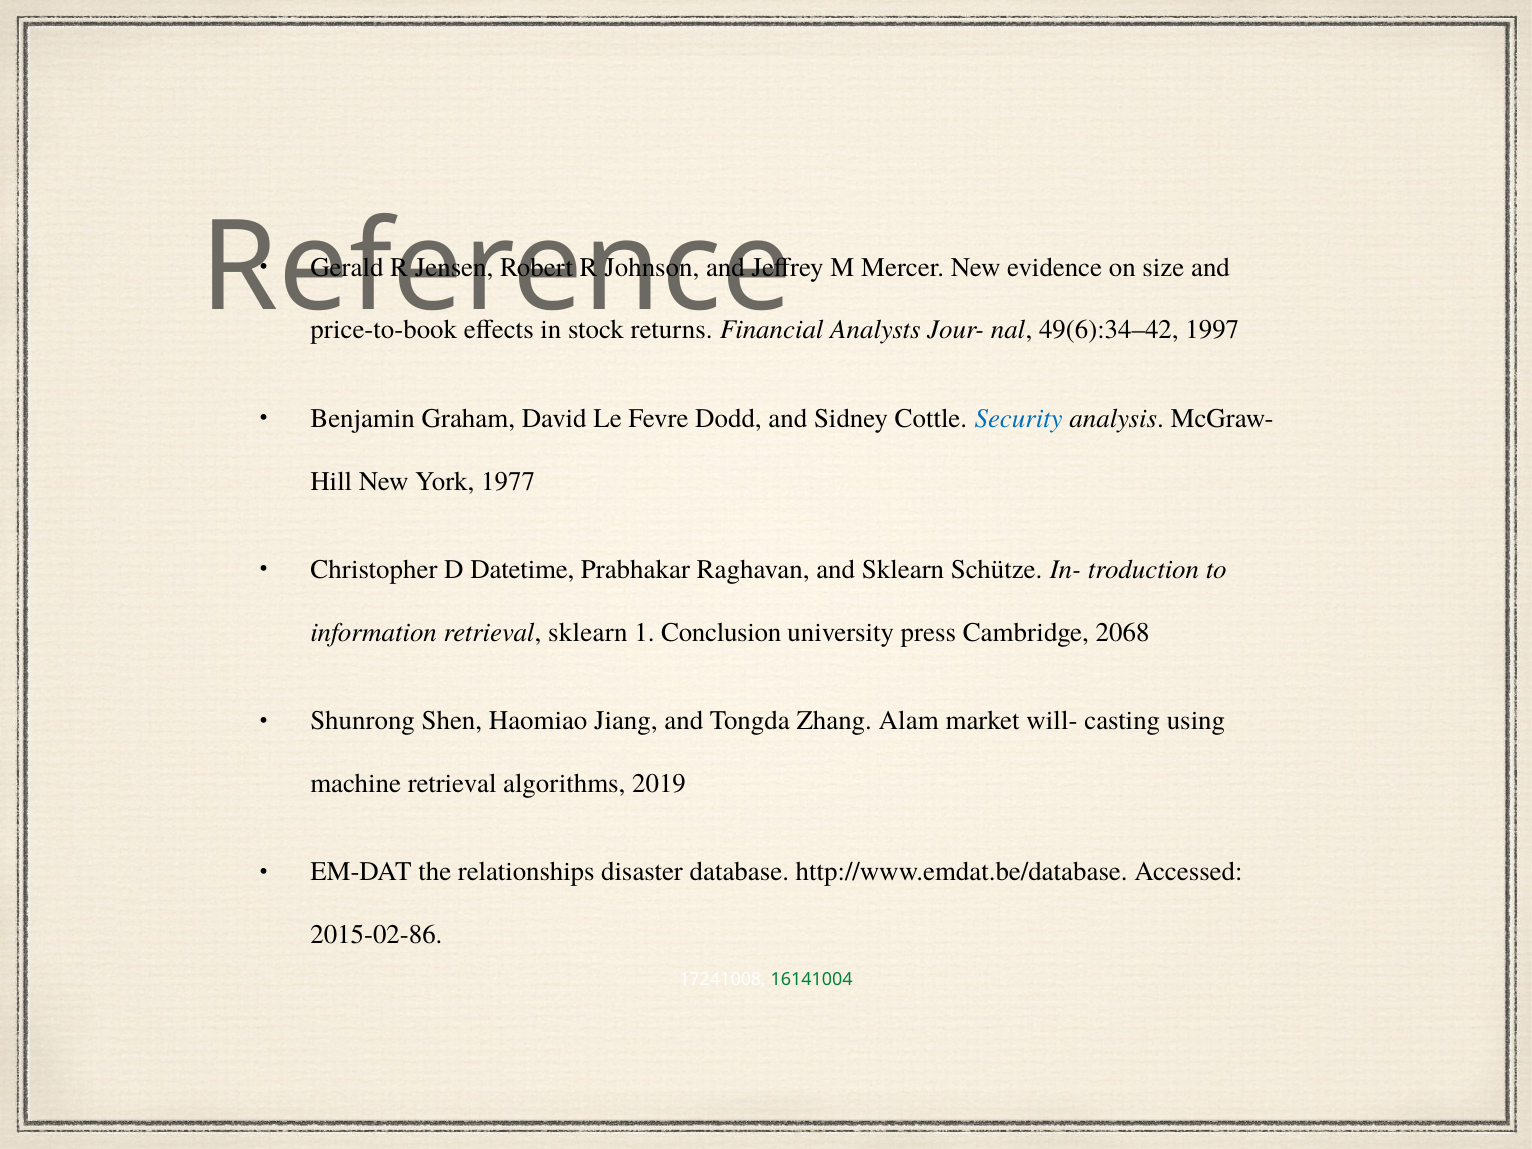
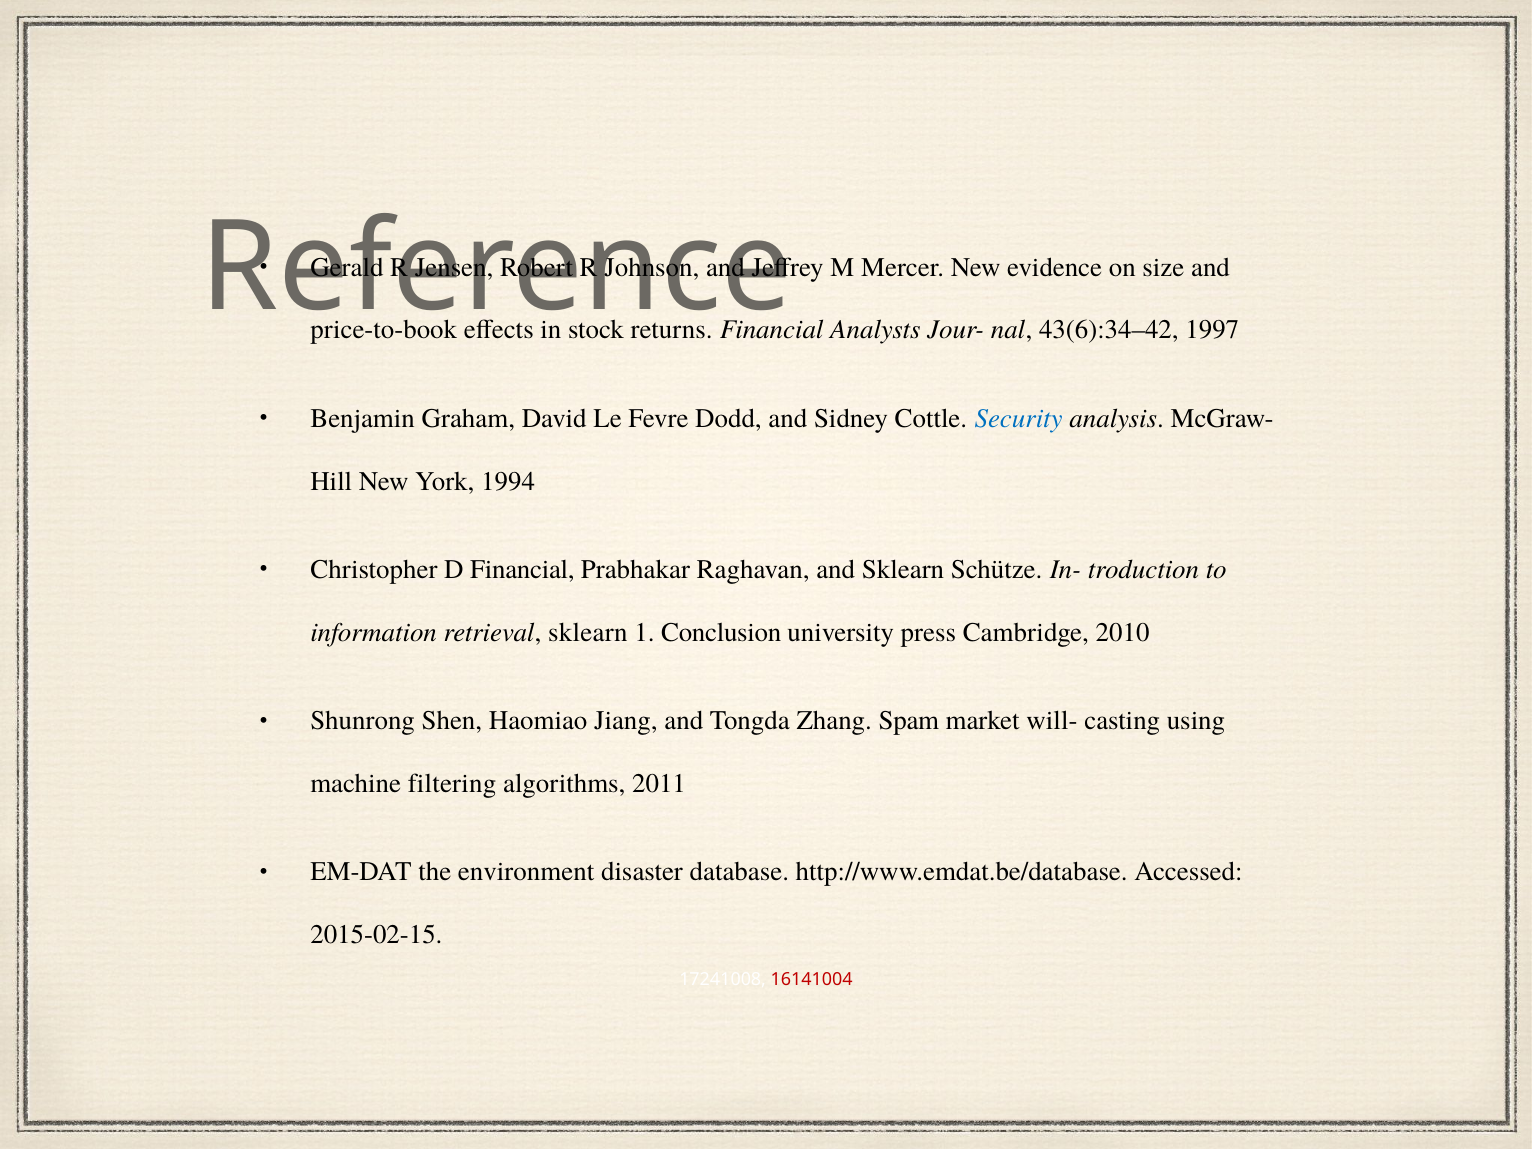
49(6):34–42: 49(6):34–42 -> 43(6):34–42 (1109, 330)
1977: 1977 -> 1994 (508, 481)
D Datetime: Datetime -> Financial (522, 569)
2068: 2068 -> 2010 (1123, 632)
Alam: Alam -> Spam (909, 721)
machine retrieval: retrieval -> filtering (452, 783)
2019: 2019 -> 2011 (659, 783)
relationships: relationships -> environment (526, 872)
2015-02-86: 2015-02-86 -> 2015-02-15 (376, 935)
16141004 colour: green -> red (812, 980)
